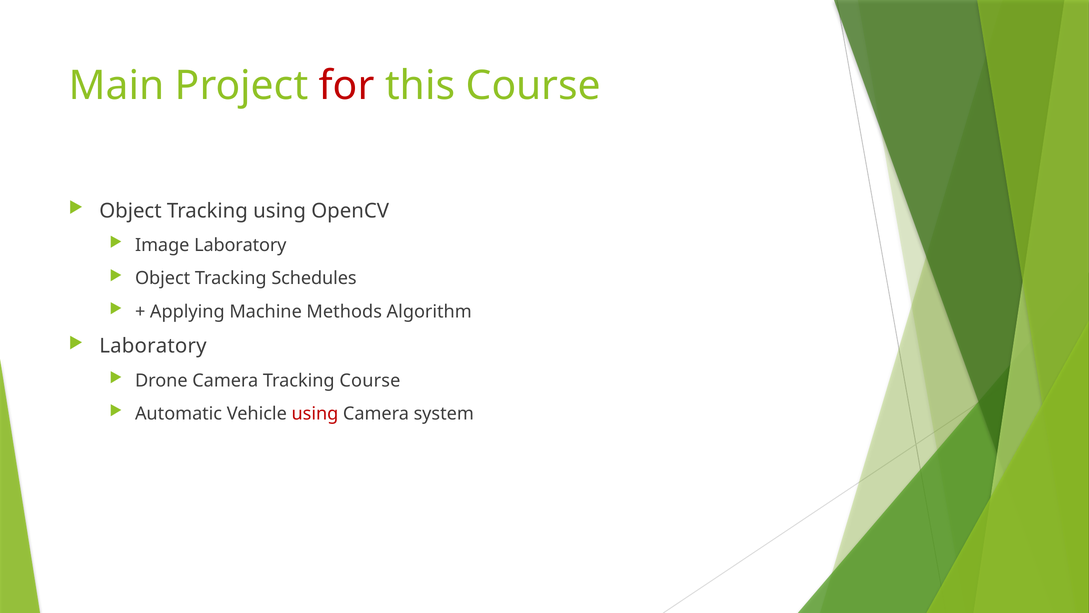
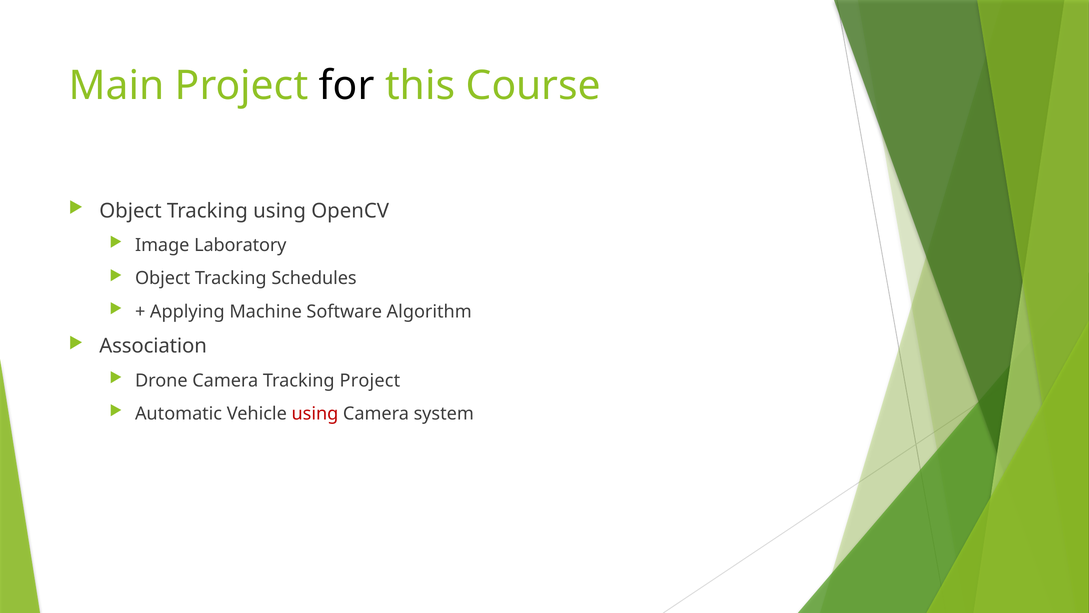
for colour: red -> black (347, 86)
Methods: Methods -> Software (344, 311)
Laboratory: Laboratory -> Association (153, 346)
Tracking Course: Course -> Project (370, 380)
